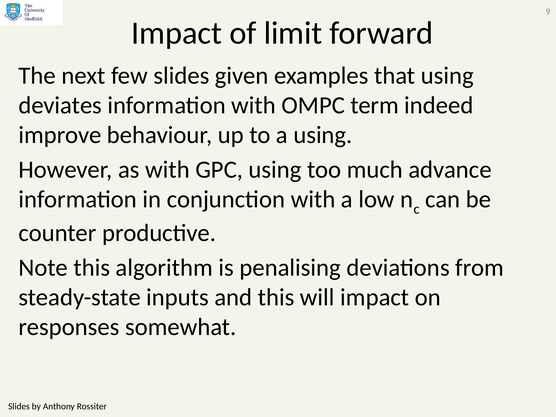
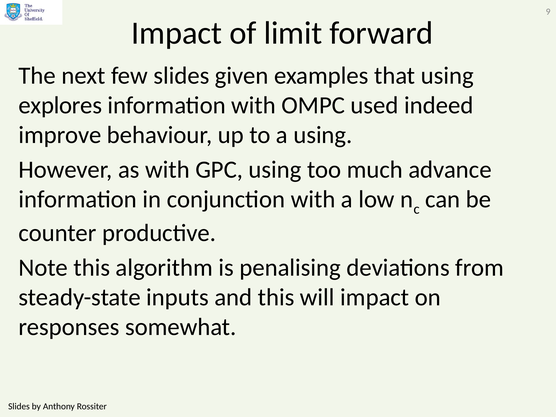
deviates: deviates -> explores (60, 105)
term: term -> used (375, 105)
